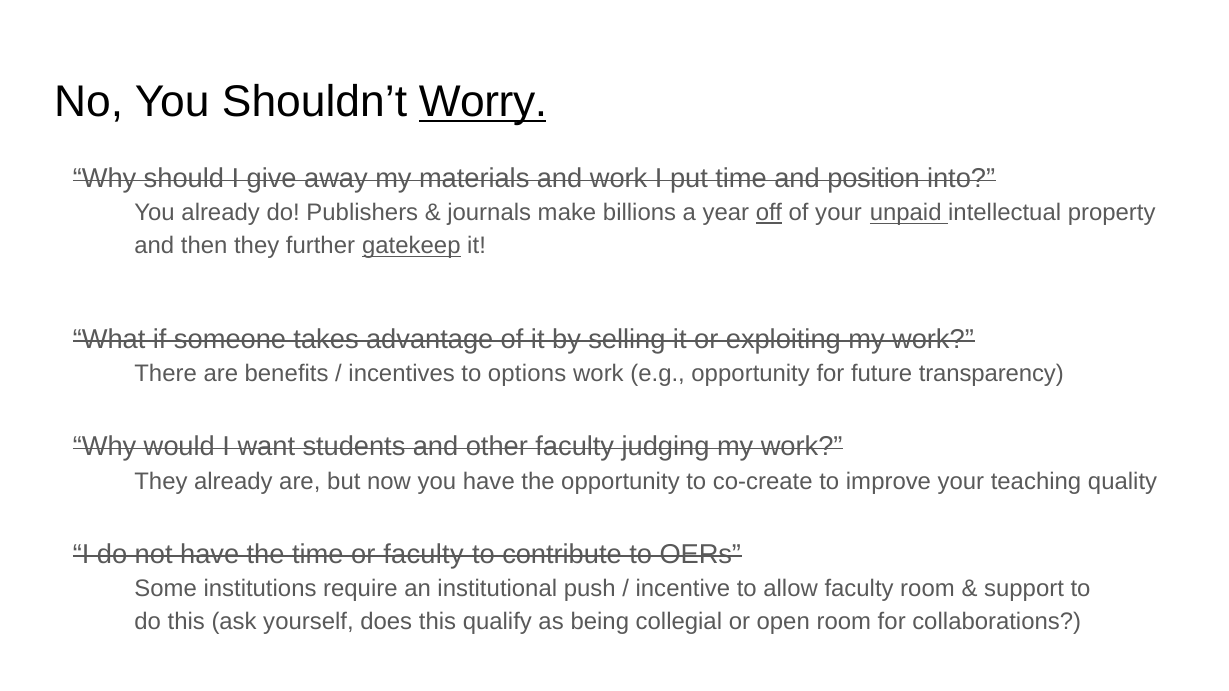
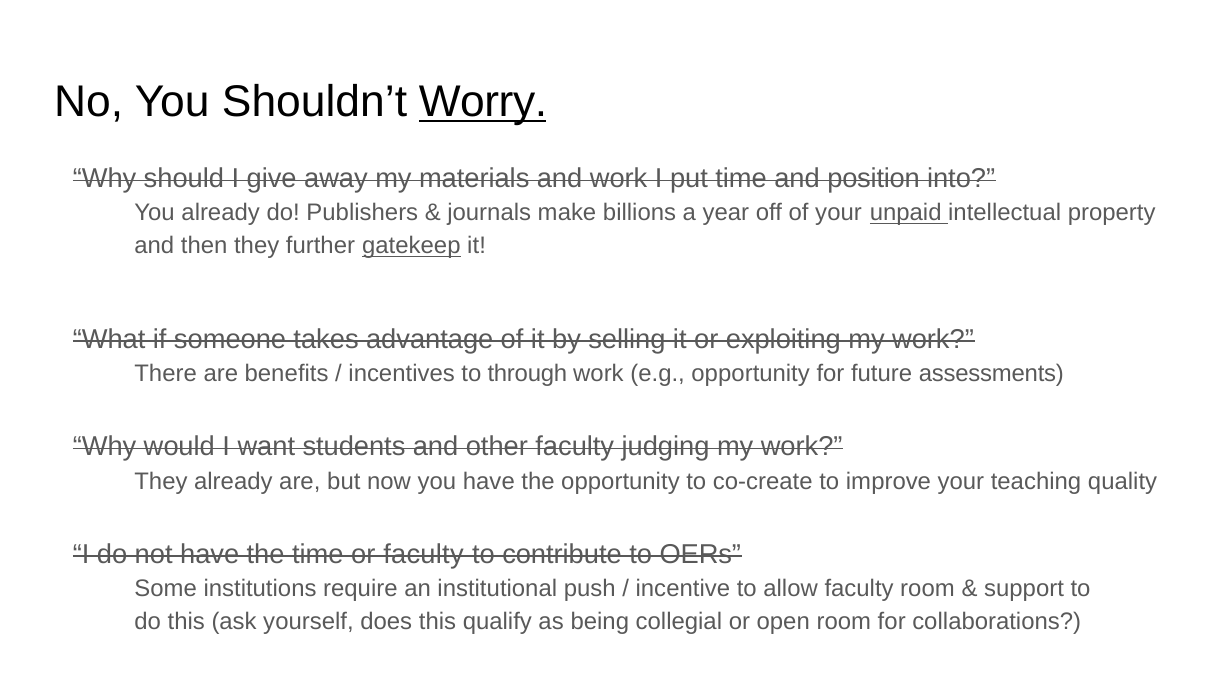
off underline: present -> none (769, 213)
options: options -> through (527, 374)
transparency: transparency -> assessments (991, 374)
